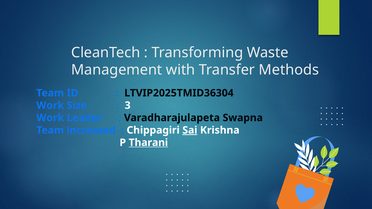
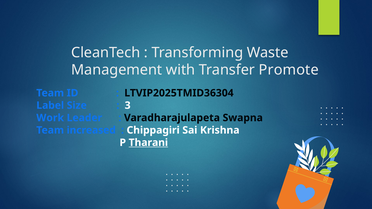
Methods: Methods -> Promote (289, 70)
Work: Work -> Label (50, 106)
Sai underline: present -> none (190, 130)
